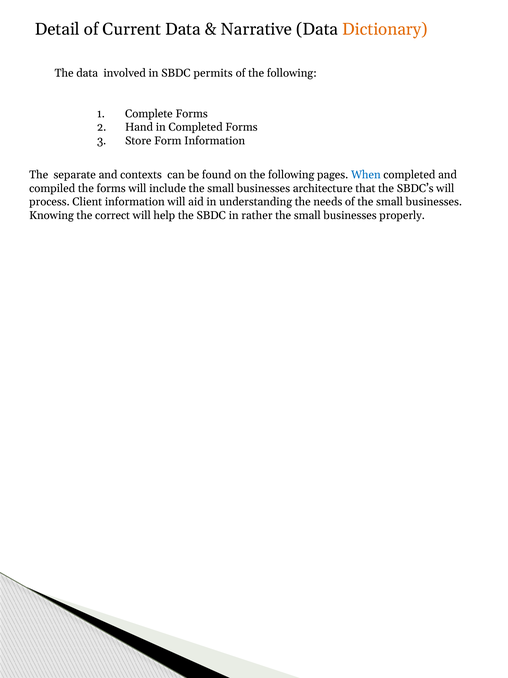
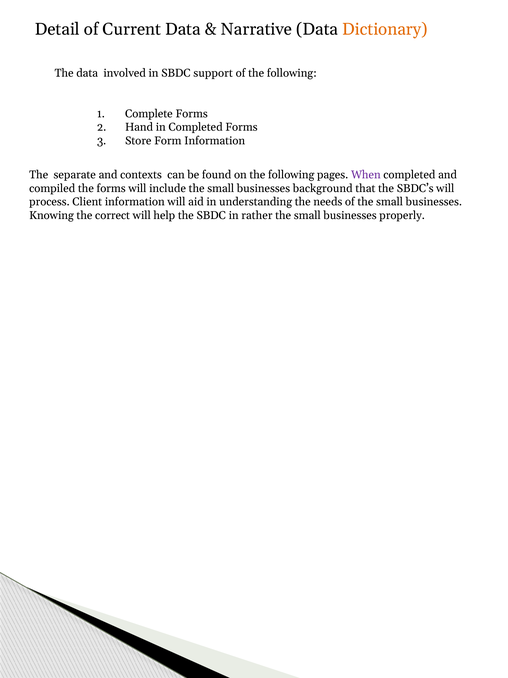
permits: permits -> support (213, 73)
When colour: blue -> purple (366, 175)
architecture: architecture -> background (323, 188)
